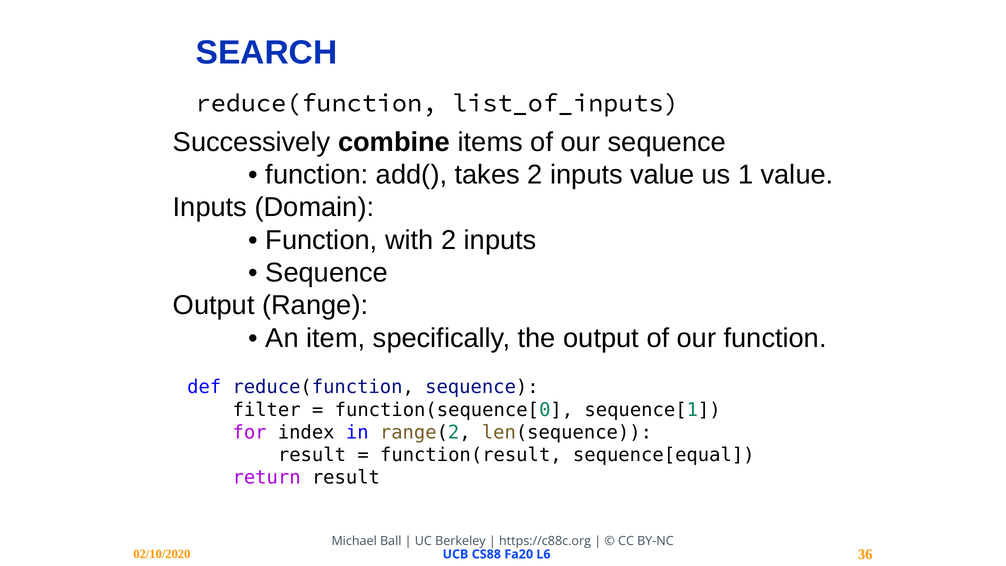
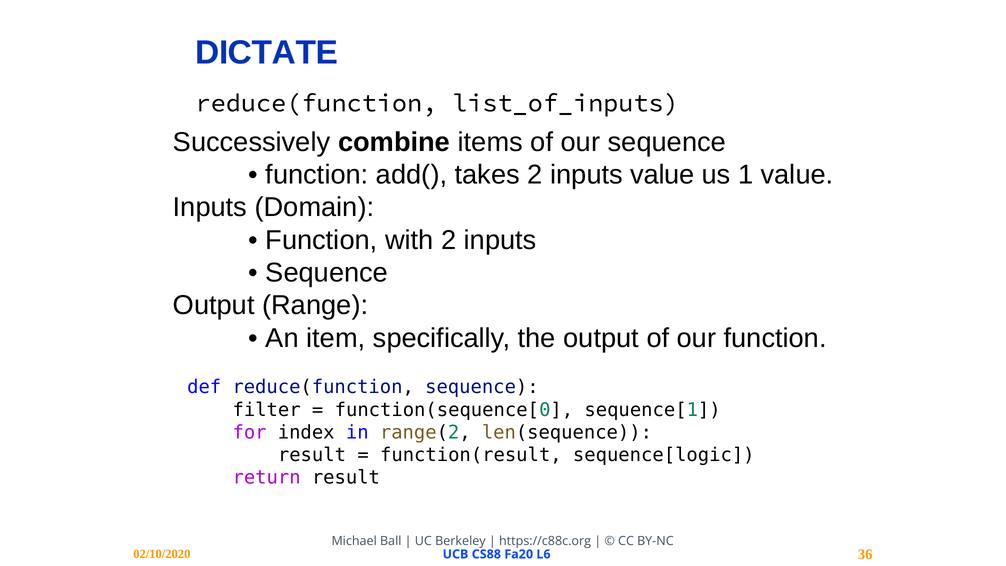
SEARCH: SEARCH -> DICTATE (267, 53)
sequence[equal: sequence[equal -> sequence[logic (664, 455)
